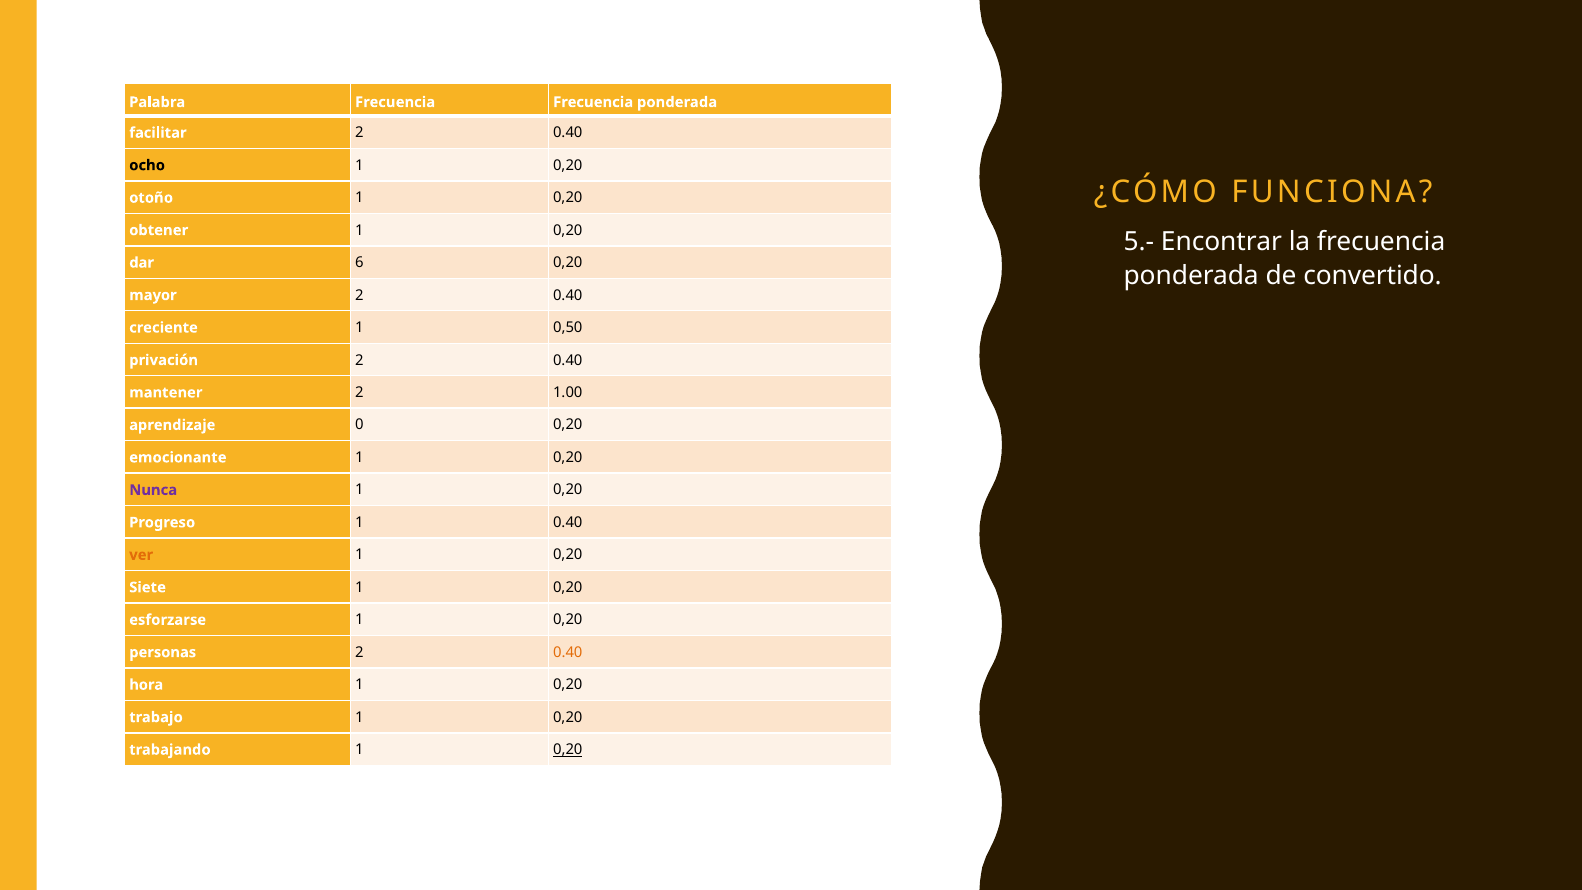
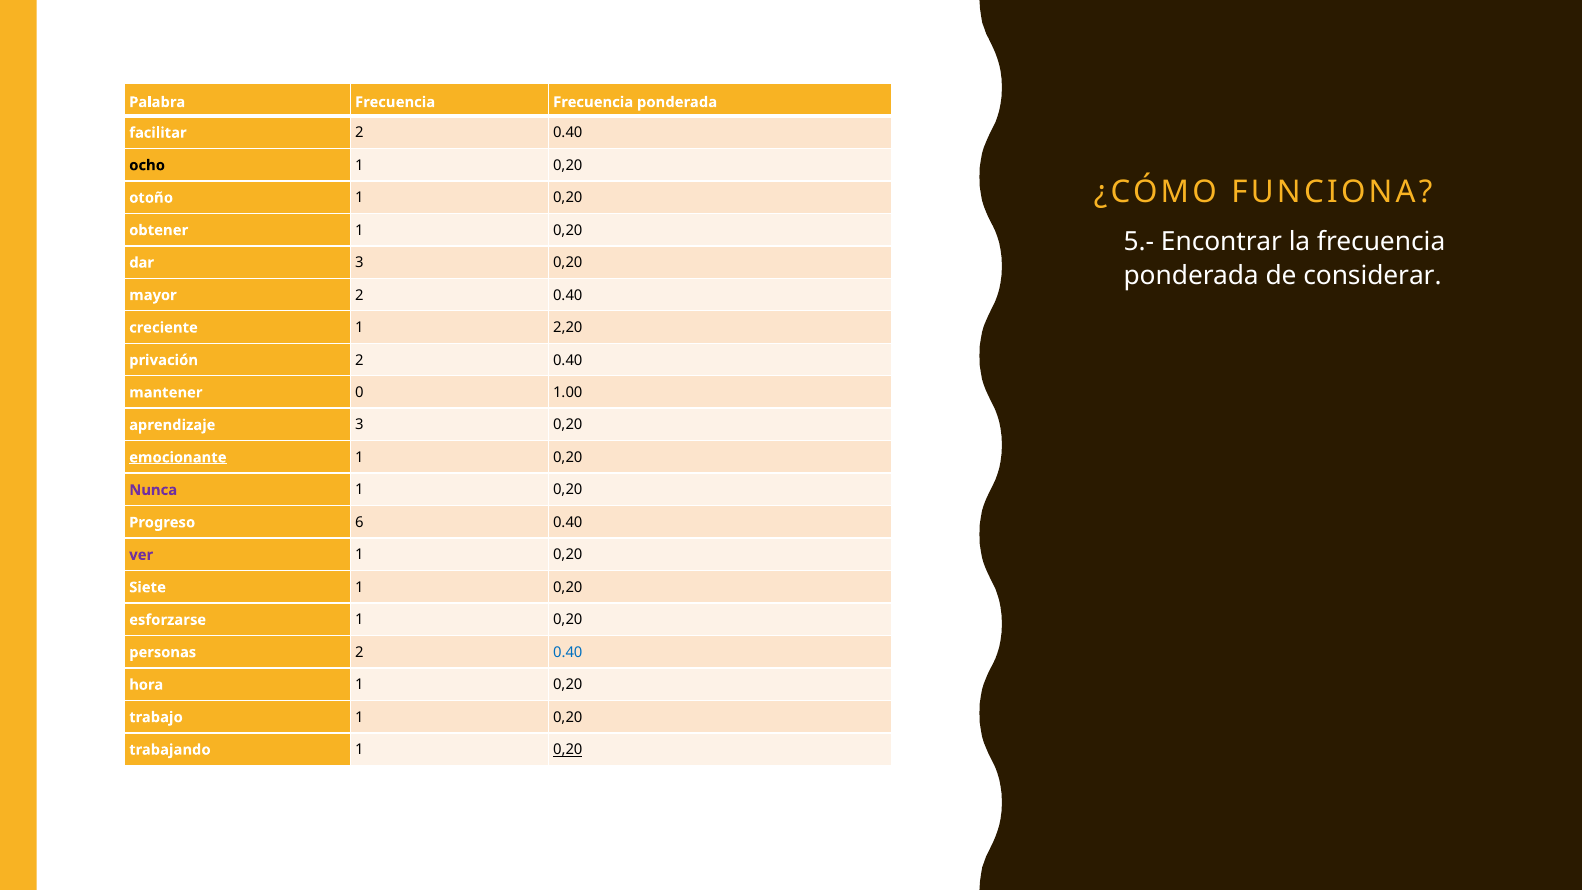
dar 6: 6 -> 3 (359, 263)
convertido: convertido -> considerar (1372, 276)
0,50: 0,50 -> 2,20 (568, 328)
mantener 2: 2 -> 0 (359, 393)
aprendizaje 0: 0 -> 3 (359, 425)
emocionante underline: none -> present (178, 457)
Progreso 1: 1 -> 6 (359, 522)
ver colour: orange -> purple (141, 555)
0.40 colour: orange -> blue (568, 652)
